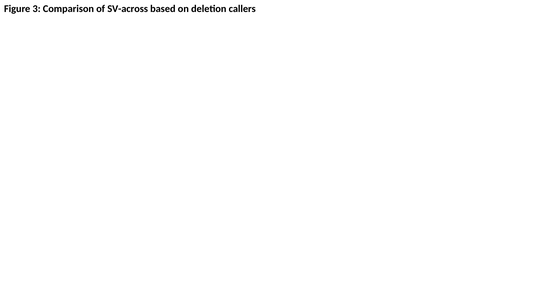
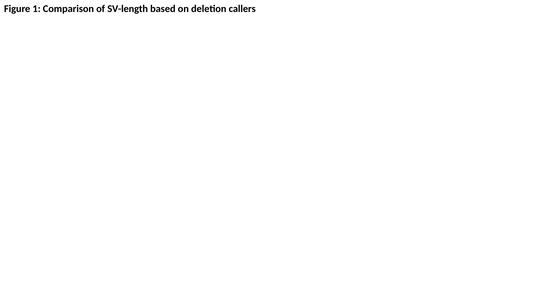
3: 3 -> 1 (37, 9)
SV-across: SV-across -> SV-length (128, 9)
